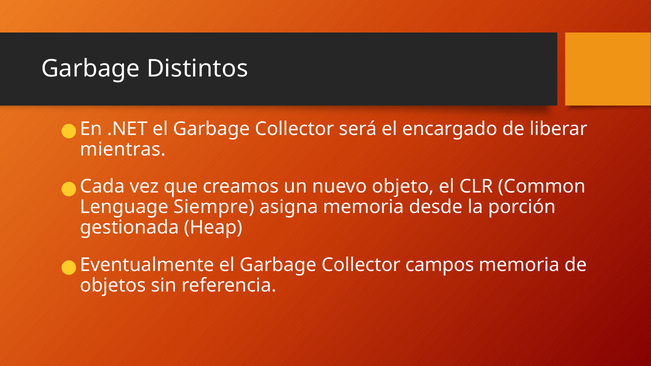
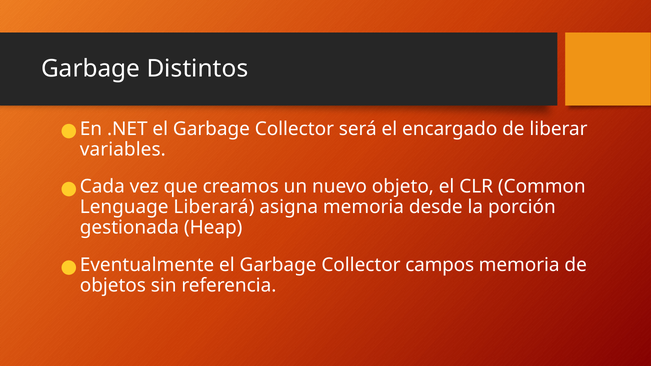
mientras: mientras -> variables (123, 149)
Siempre: Siempre -> Liberará (214, 207)
